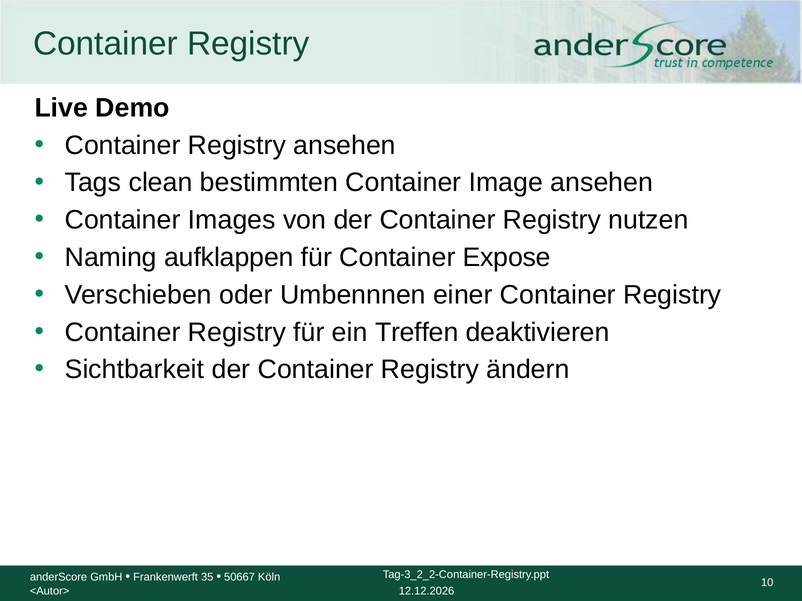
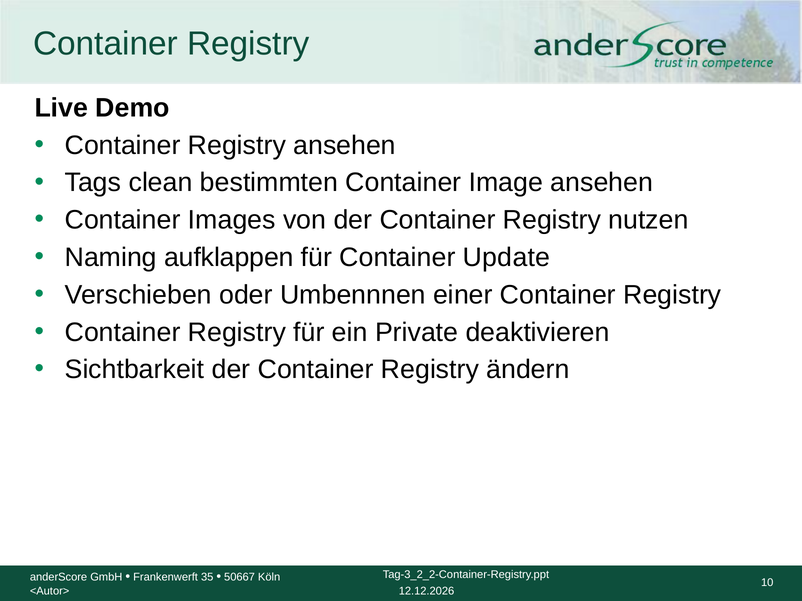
Expose: Expose -> Update (507, 258)
Treffen: Treffen -> Private (417, 332)
